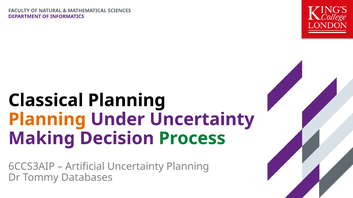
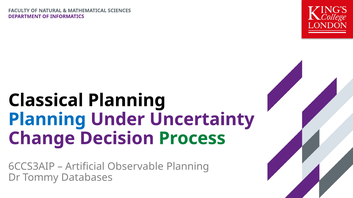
Planning colour: orange -> blue (47, 120)
Making: Making -> Change (42, 139)
Artificial Uncertainty: Uncertainty -> Observable (135, 167)
